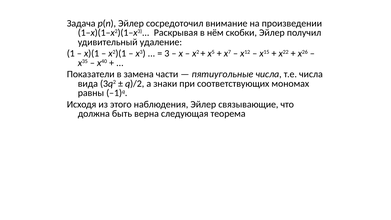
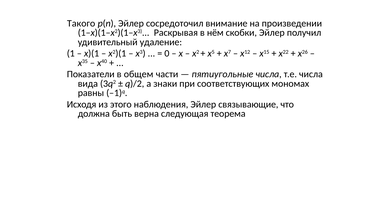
Задача: Задача -> Такого (81, 23)
3: 3 -> 0 (167, 53)
замена: замена -> общем (139, 74)
